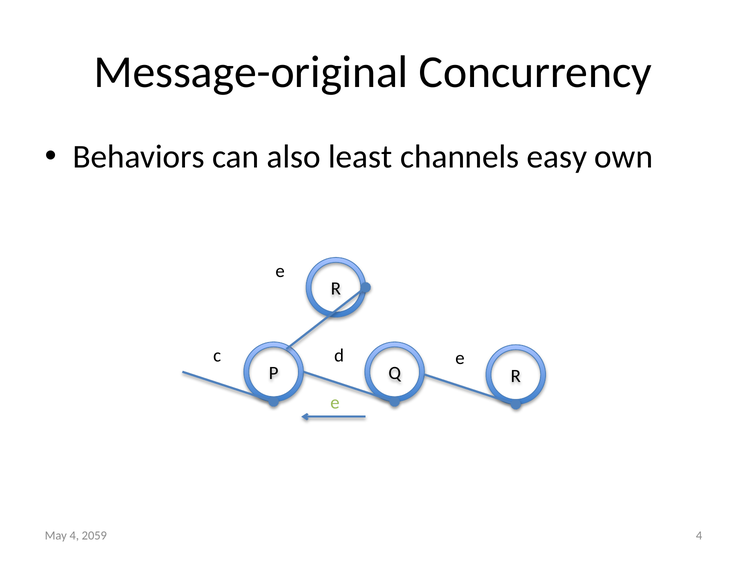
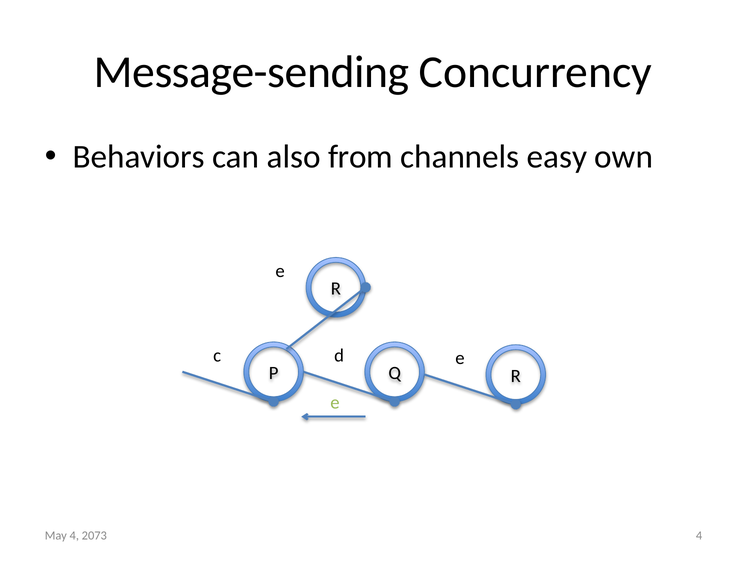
Message-original: Message-original -> Message-sending (251, 72)
least: least -> from (361, 157)
2059: 2059 -> 2073 (94, 535)
